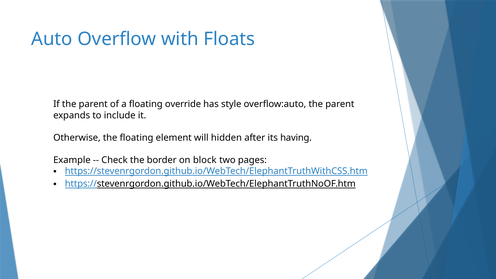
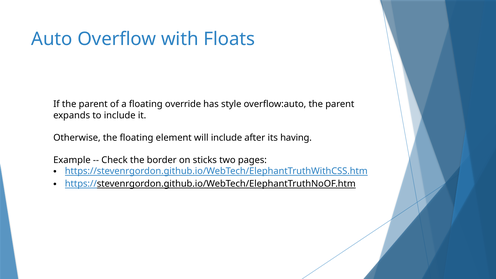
will hidden: hidden -> include (226, 138)
block: block -> sticks (205, 160)
